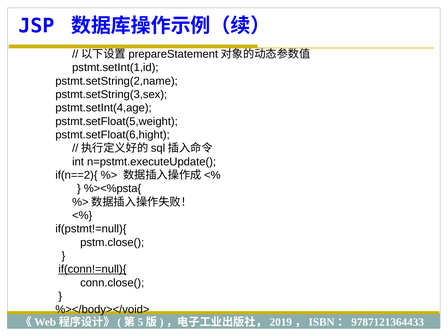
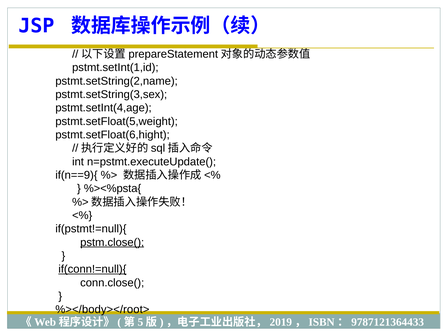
if(n==2){: if(n==2){ -> if(n==9){ (76, 175)
pstm.close( underline: none -> present (112, 242)
%></body></void>: %></body></void> -> %></body></root> (102, 310)
